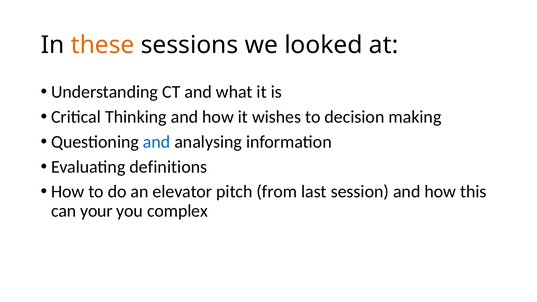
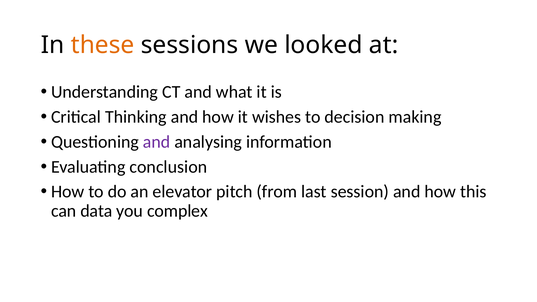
and colour: blue -> purple (157, 142)
definitions: definitions -> conclusion (168, 167)
your: your -> data (96, 211)
